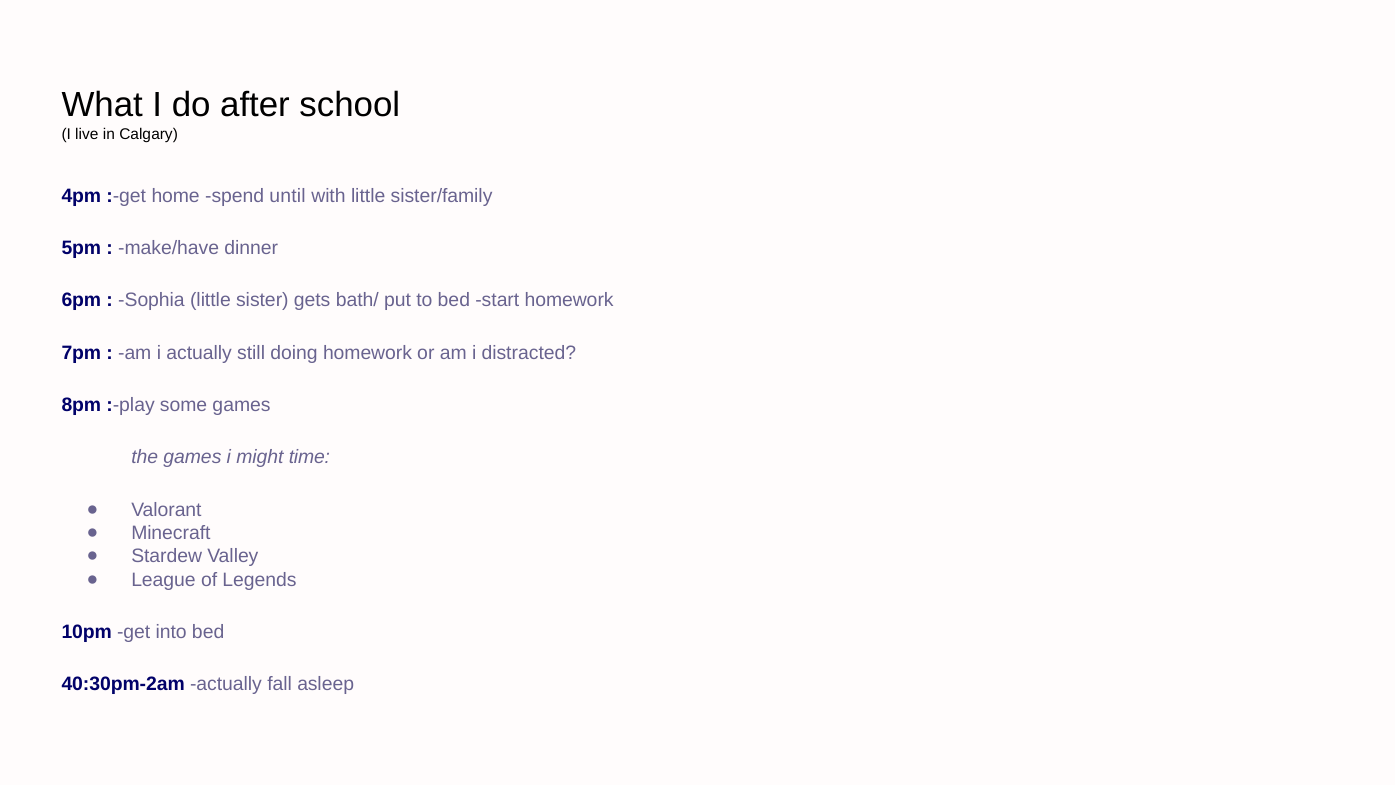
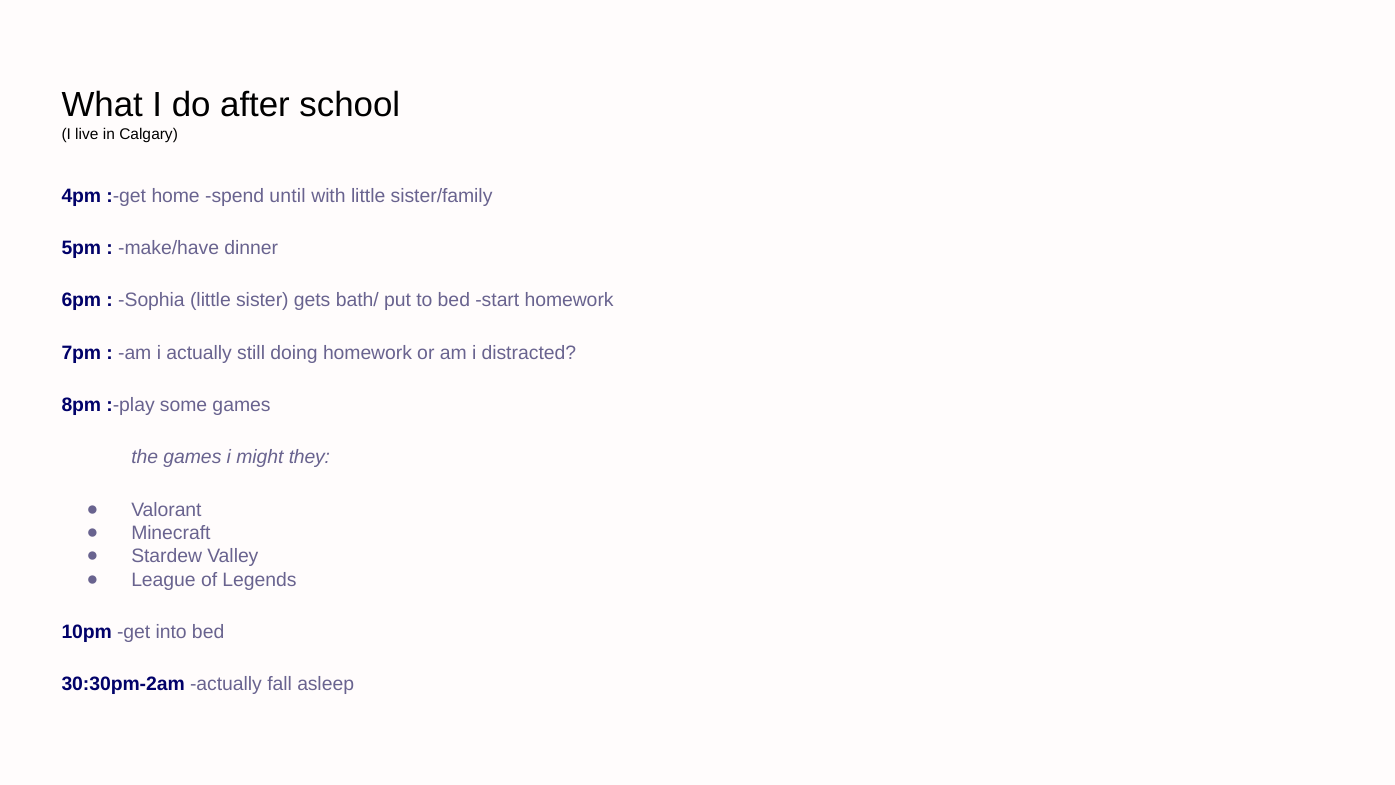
time: time -> they (309, 457)
40:30pm-2am: 40:30pm-2am -> 30:30pm-2am (123, 684)
